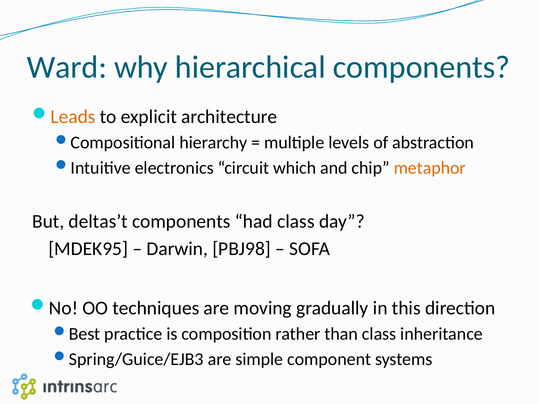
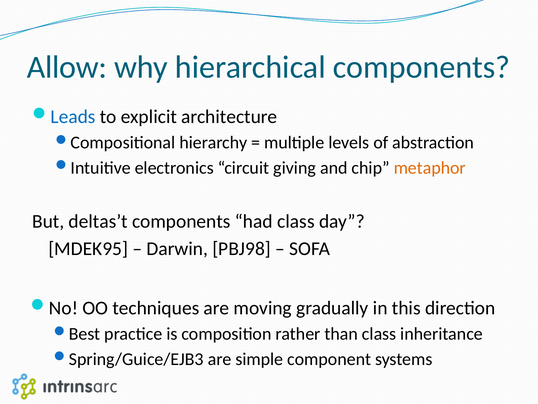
Ward: Ward -> Allow (67, 67)
Leads colour: orange -> blue (73, 117)
which: which -> giving (295, 168)
